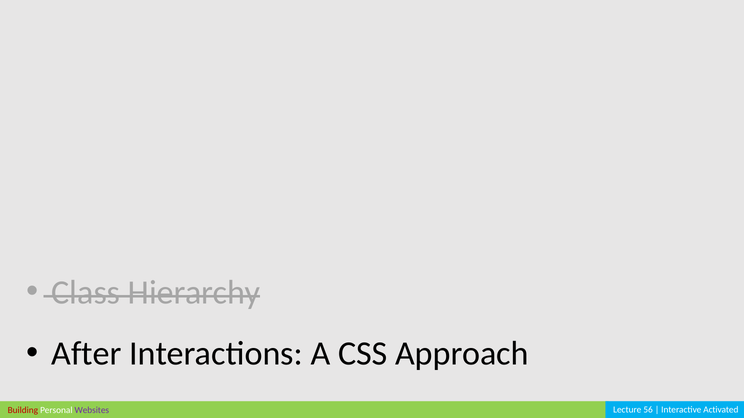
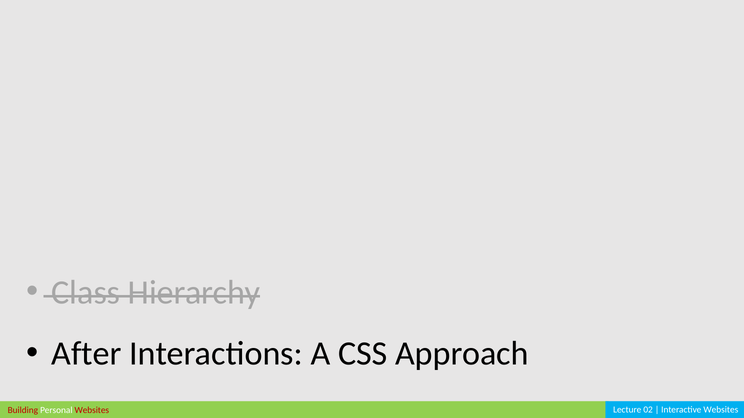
Websites colour: purple -> red (92, 411)
56: 56 -> 02 (648, 410)
Interactive Activated: Activated -> Websites (721, 410)
